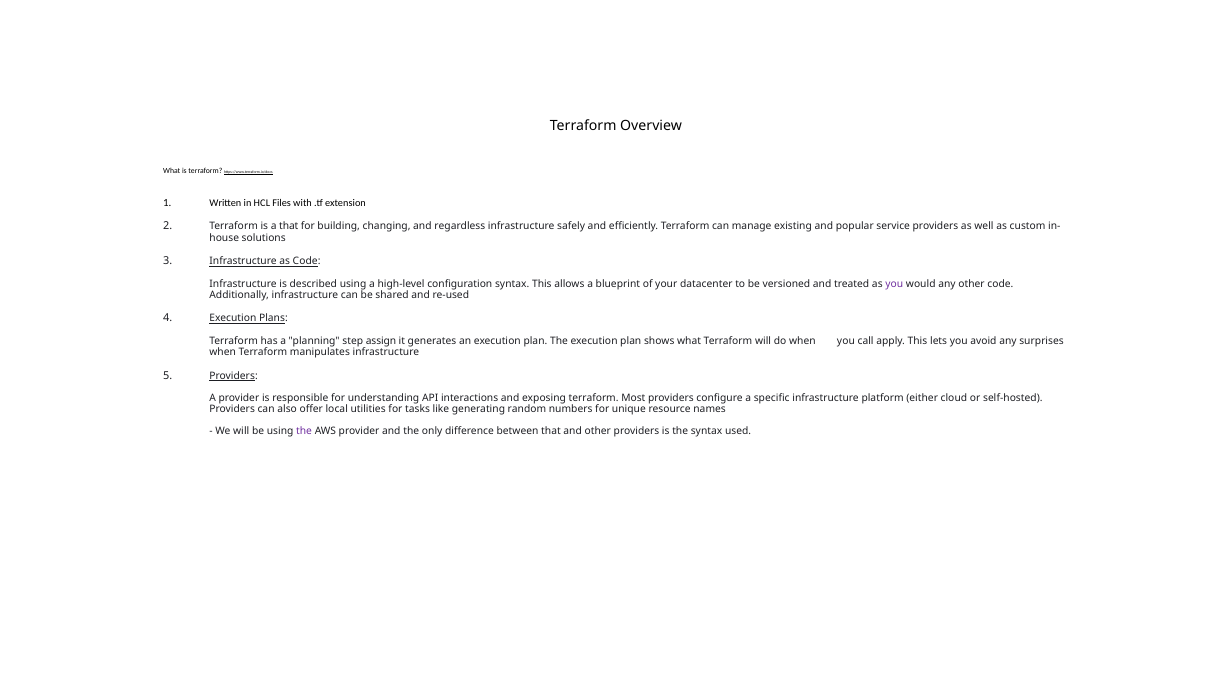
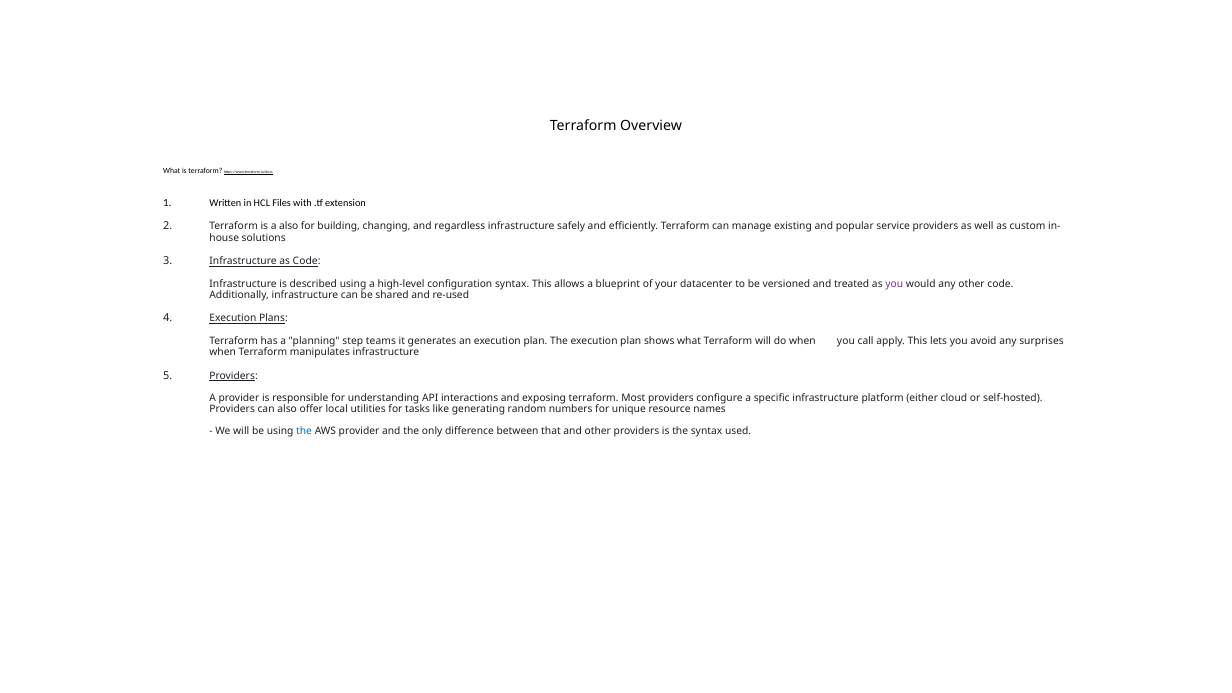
a that: that -> also (289, 227)
assign: assign -> teams (381, 341)
the colour: purple -> blue (304, 431)
